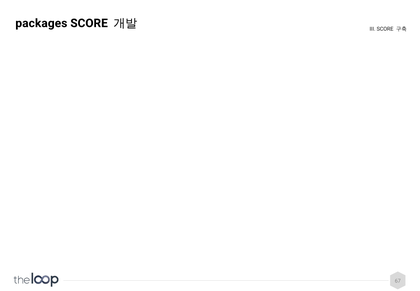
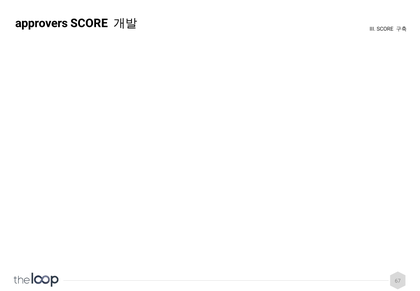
packages: packages -> approvers (41, 23)
